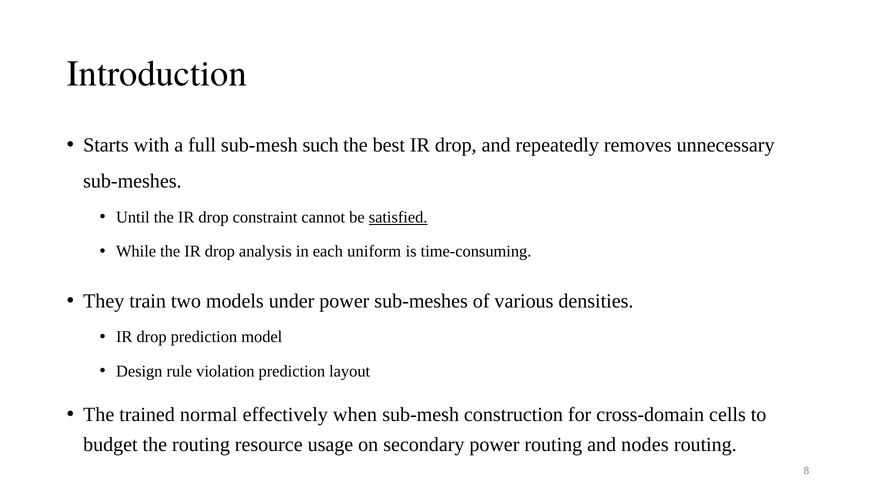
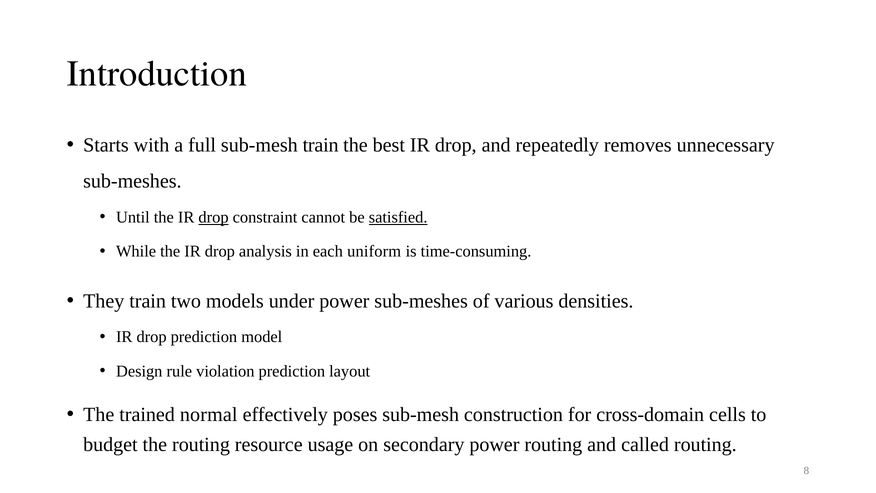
sub-mesh such: such -> train (321, 145)
drop underline: none -> present (214, 217)
when: when -> poses (355, 414)
nodes: nodes -> called (645, 444)
